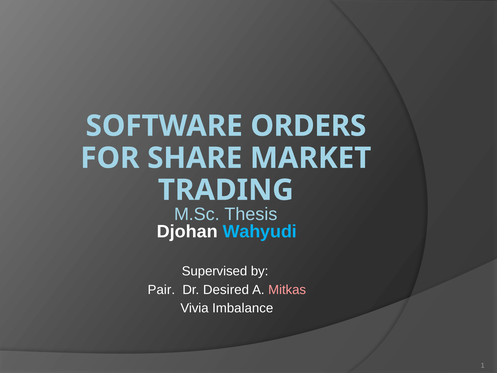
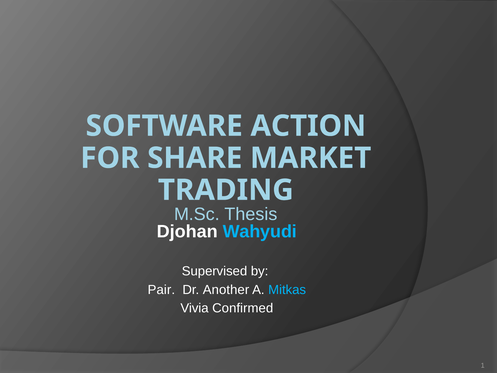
ORDERS: ORDERS -> ACTION (308, 126)
Desired: Desired -> Another (226, 290)
Mitkas colour: pink -> light blue (287, 290)
Imbalance: Imbalance -> Confirmed (243, 308)
